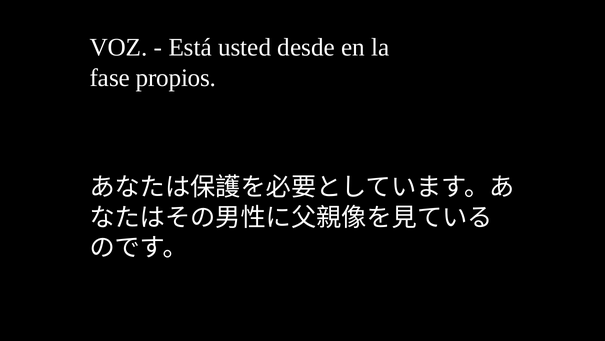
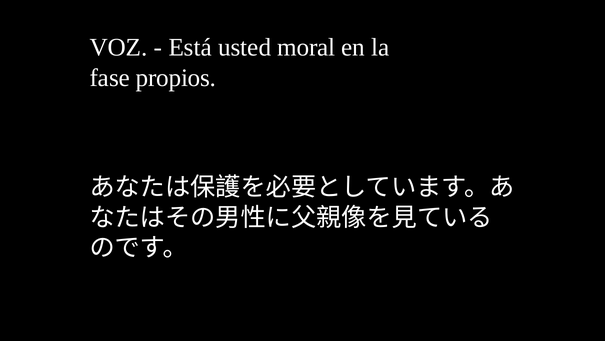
desde: desde -> moral (306, 48)
